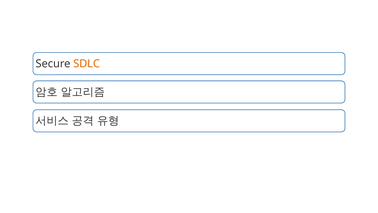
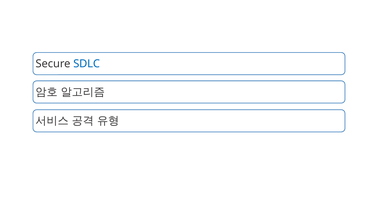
SDLC colour: orange -> blue (87, 63)
